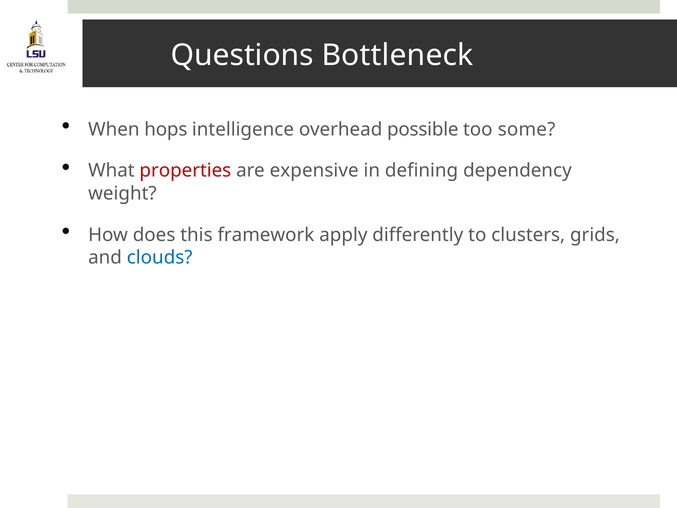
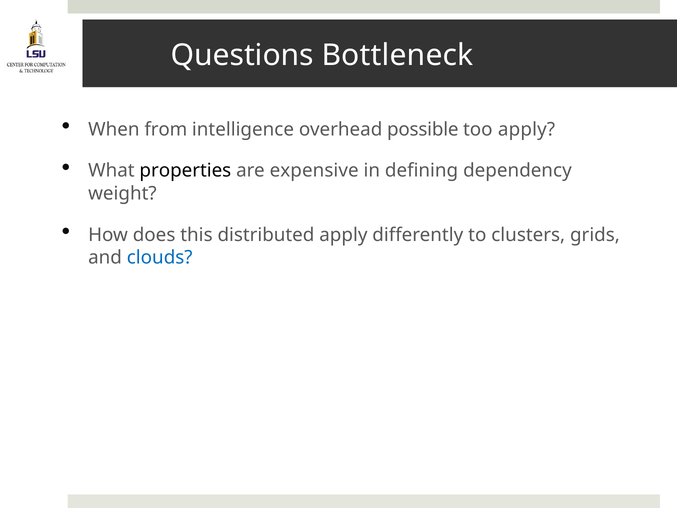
hops: hops -> from (166, 129)
too some: some -> apply (527, 129)
properties colour: red -> black (185, 171)
framework: framework -> distributed (266, 235)
